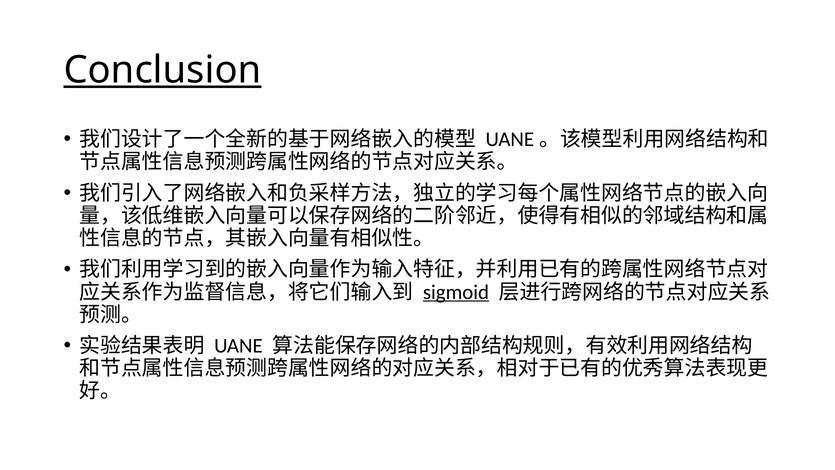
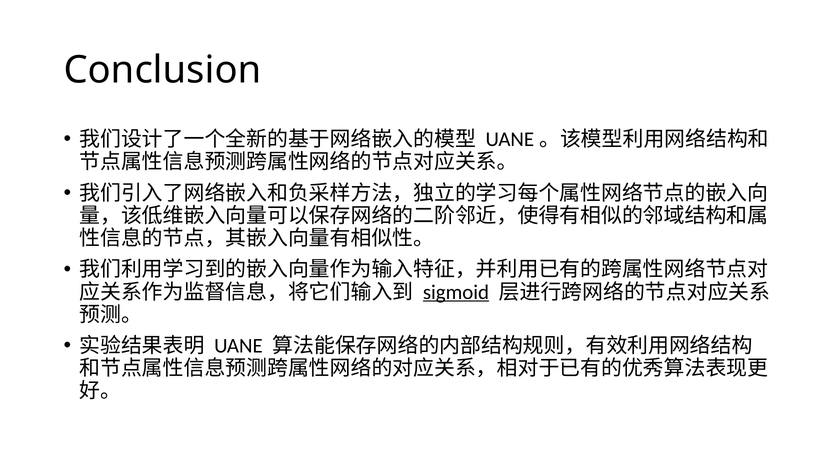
Conclusion underline: present -> none (163, 70)
